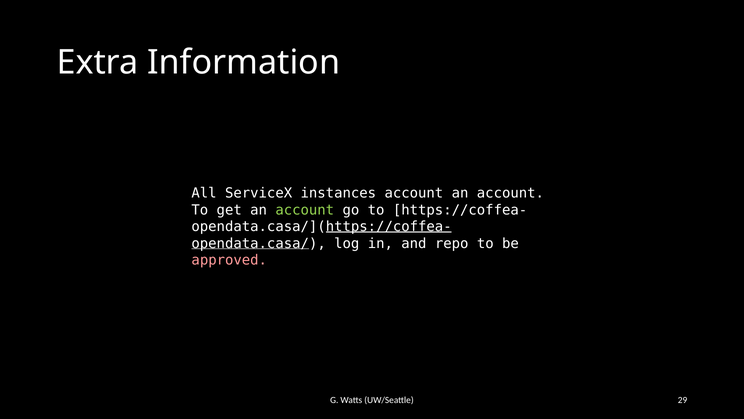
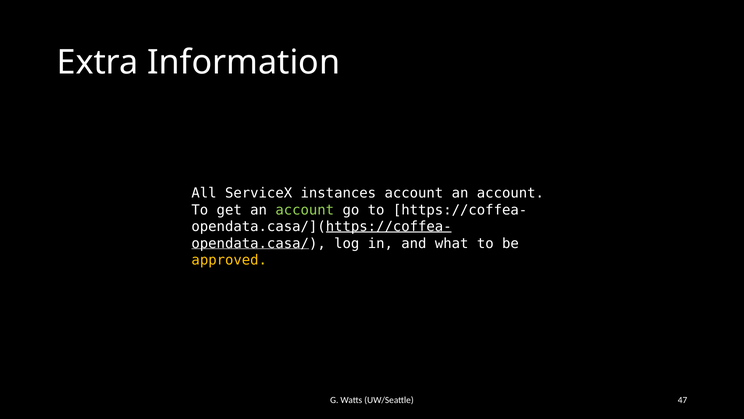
repo: repo -> what (452, 243)
approved colour: pink -> yellow (229, 260)
29: 29 -> 47 (683, 400)
